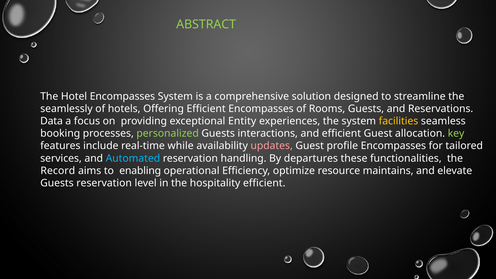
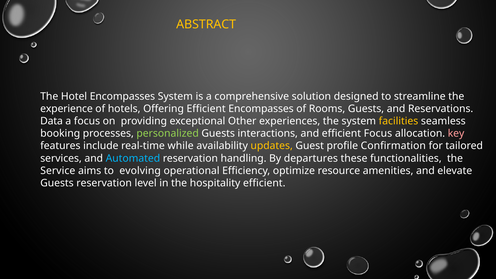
ABSTRACT colour: light green -> yellow (206, 24)
seamlessly: seamlessly -> experience (66, 109)
Entity: Entity -> Other (242, 121)
efficient Guest: Guest -> Focus (378, 133)
key colour: light green -> pink (456, 133)
updates colour: pink -> yellow (272, 146)
profile Encompasses: Encompasses -> Confirmation (393, 146)
Record: Record -> Service (58, 171)
enabling: enabling -> evolving (140, 171)
maintains: maintains -> amenities (388, 171)
